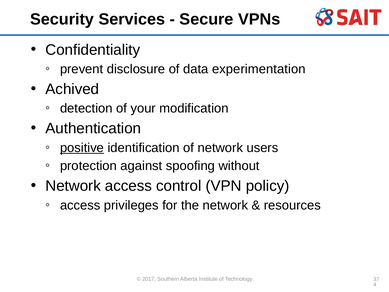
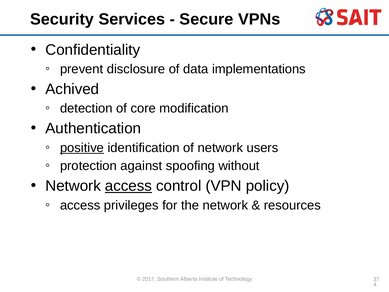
experimentation: experimentation -> implementations (259, 69)
your: your -> core (143, 108)
access underline: none -> present (128, 186)
